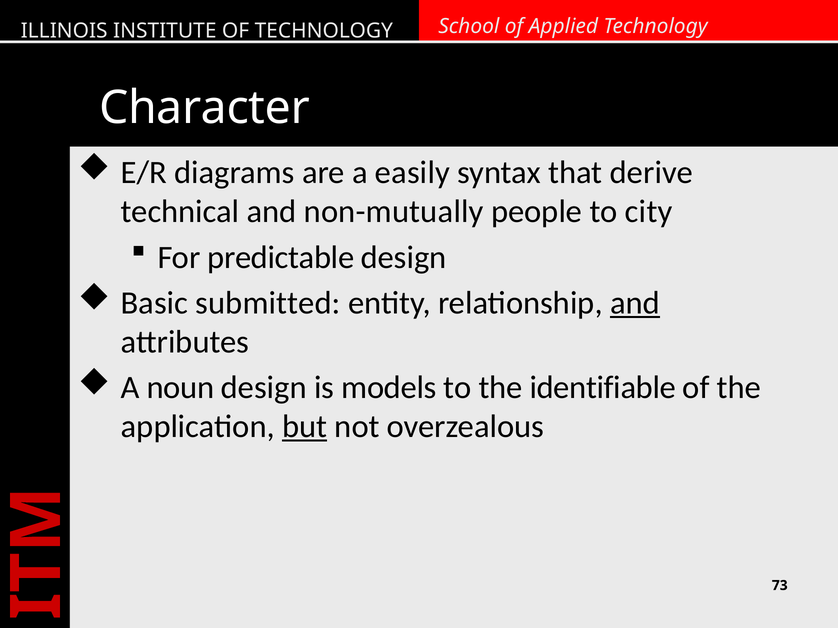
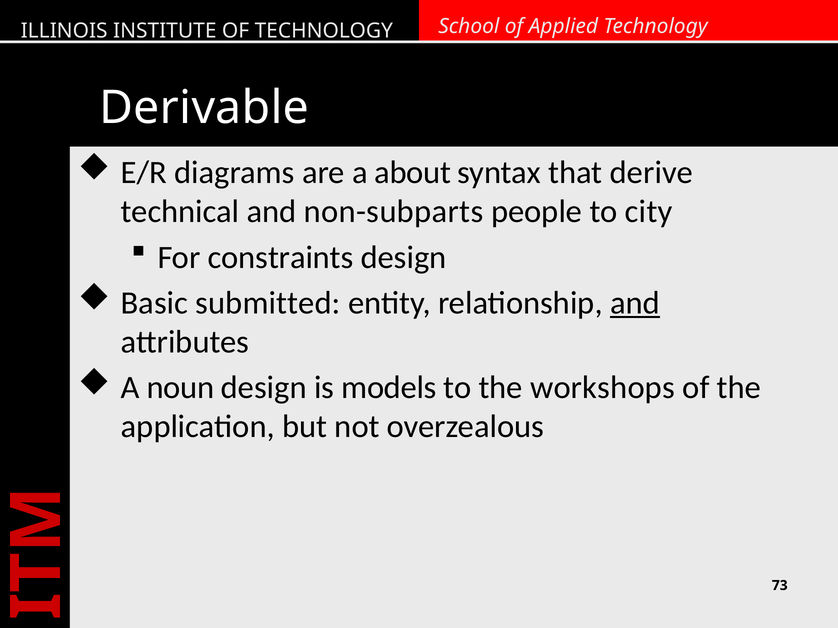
Character: Character -> Derivable (204, 108)
easily: easily -> about (413, 173)
non-mutually: non-mutually -> non-subparts (394, 212)
predictable: predictable -> constraints (281, 257)
identifiable: identifiable -> workshops (602, 388)
but underline: present -> none (305, 427)
